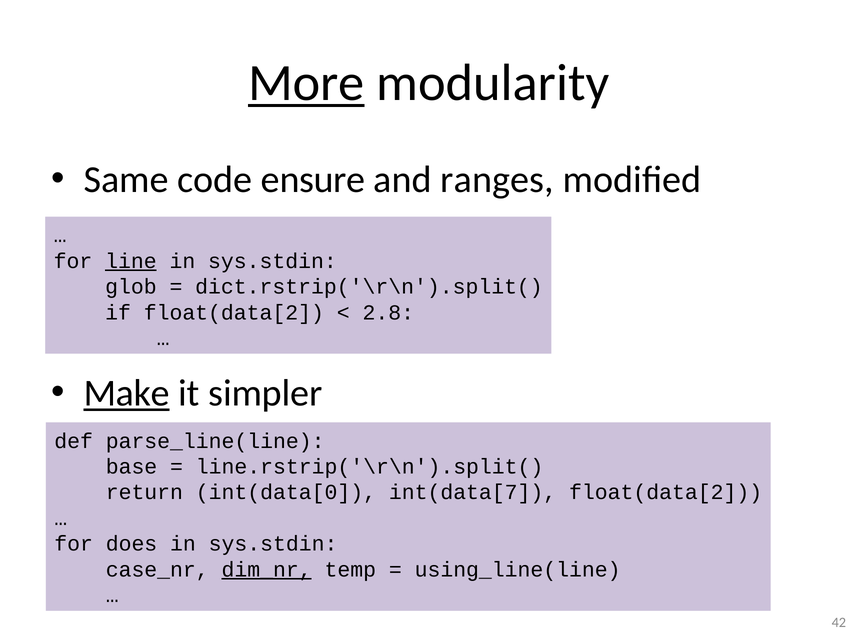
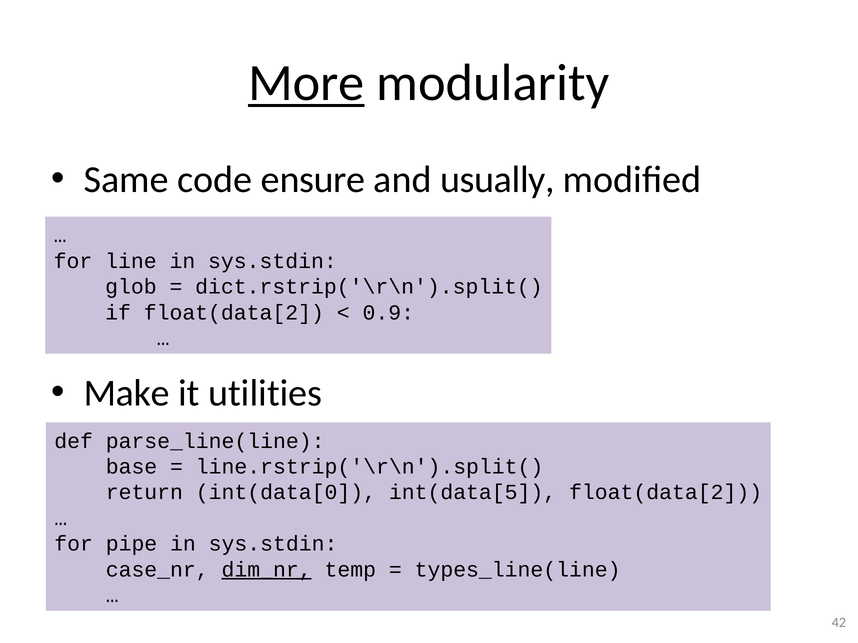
ranges: ranges -> usually (497, 180)
line underline: present -> none (131, 261)
2.8: 2.8 -> 0.9 (388, 313)
Make underline: present -> none (127, 394)
simpler: simpler -> utilities (265, 394)
int(data[7: int(data[7 -> int(data[5 (473, 493)
does: does -> pipe (132, 544)
using_line(line: using_line(line -> types_line(line (518, 570)
